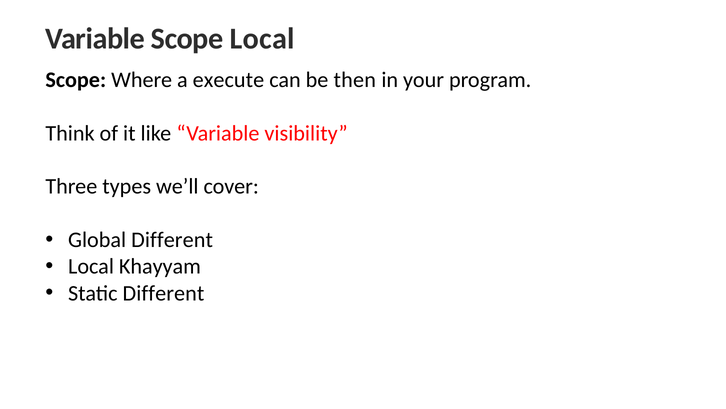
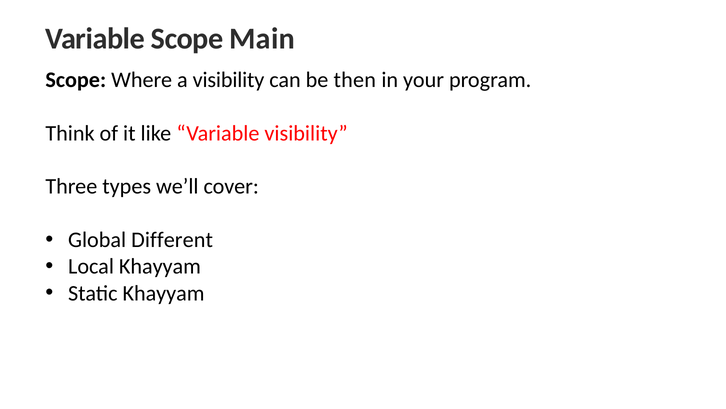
Scope Local: Local -> Main (262, 39)
a execute: execute -> visibility (229, 80)
Static Different: Different -> Khayyam (164, 293)
